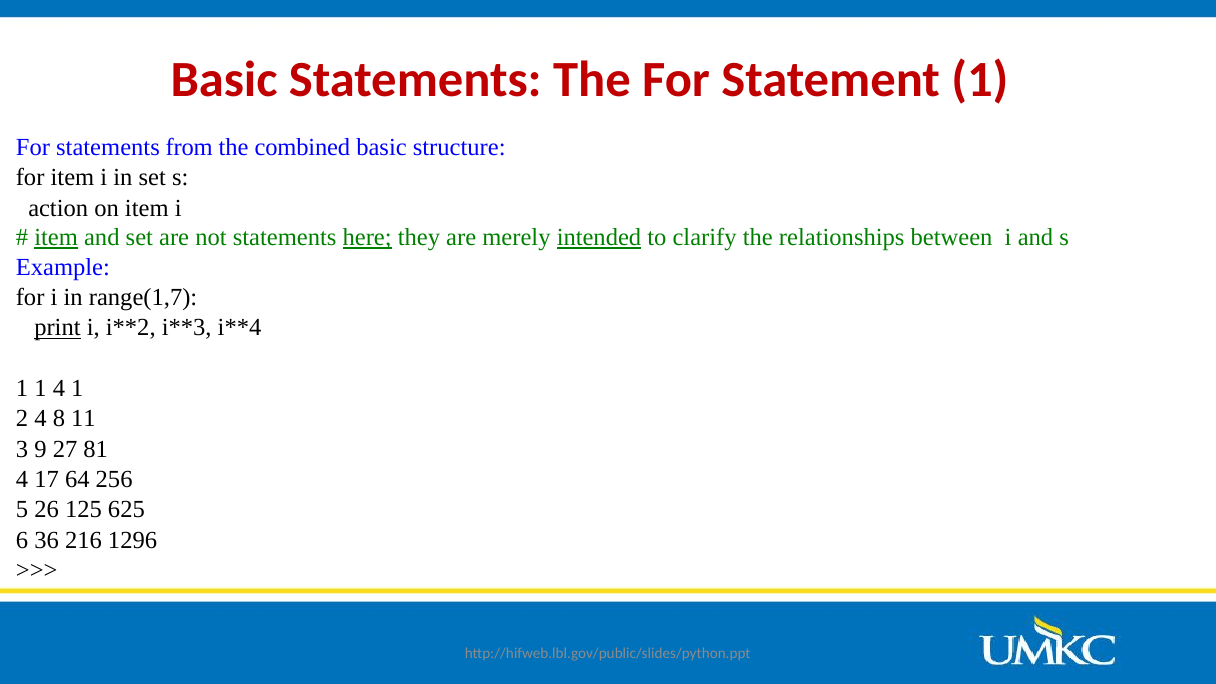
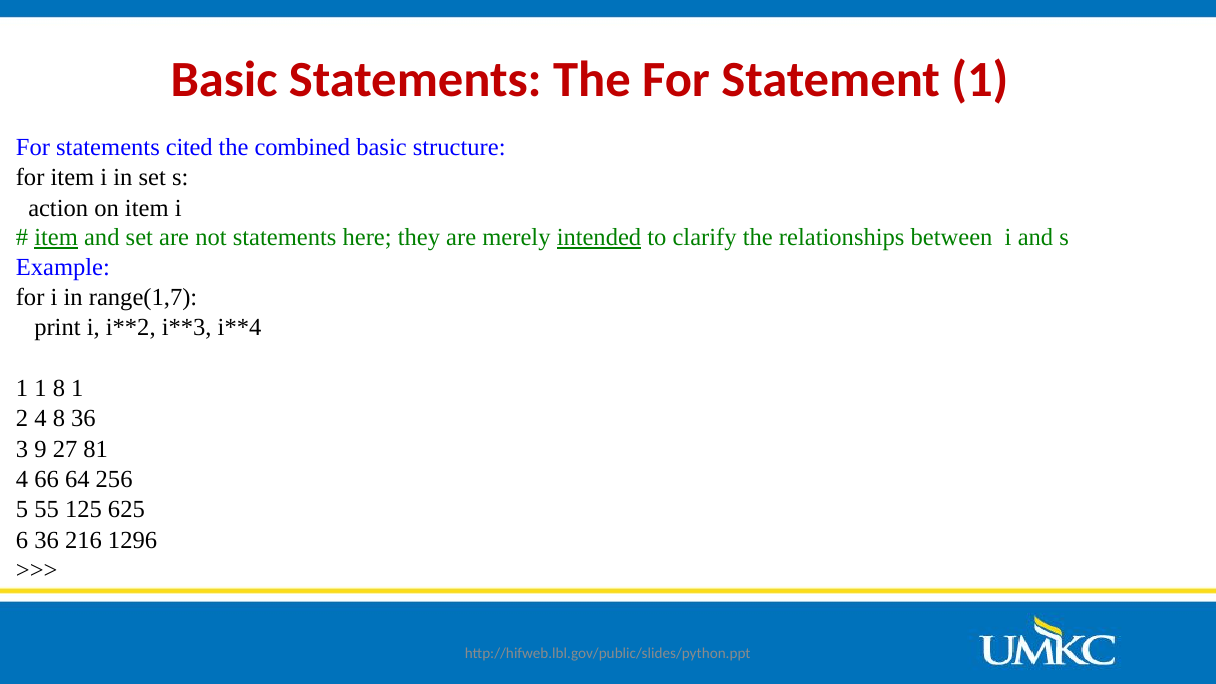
from: from -> cited (189, 147)
here underline: present -> none (367, 238)
print underline: present -> none (57, 328)
1 4: 4 -> 8 (59, 388)
8 11: 11 -> 36 (83, 419)
17: 17 -> 66 (47, 479)
26: 26 -> 55 (47, 510)
